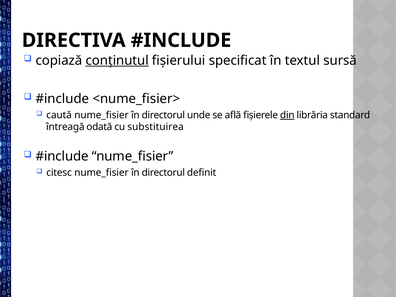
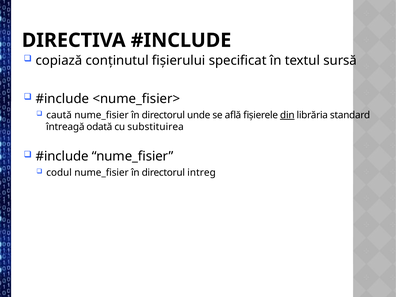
conținutul underline: present -> none (117, 60)
citesc: citesc -> codul (59, 173)
definit: definit -> intreg (202, 173)
